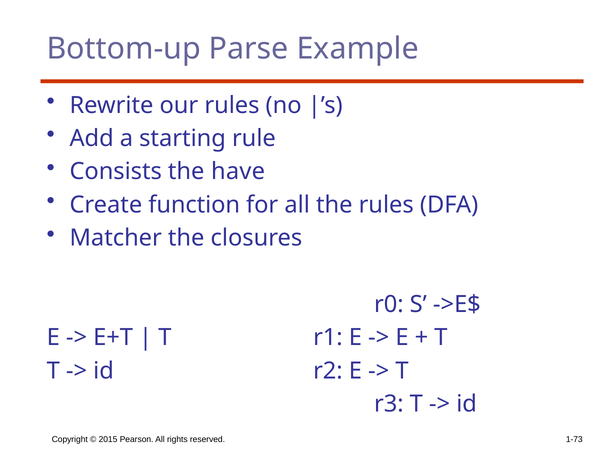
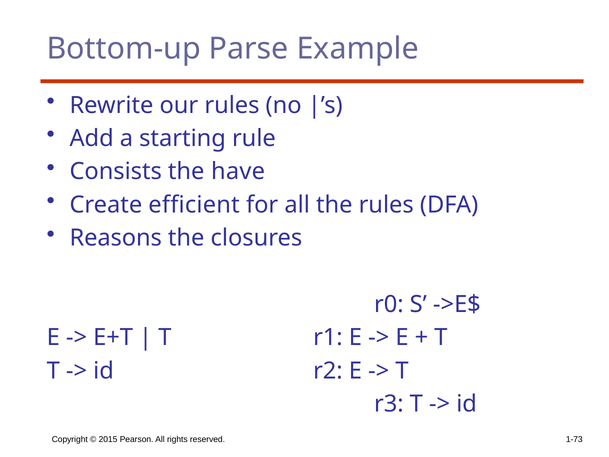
function: function -> efficient (194, 205)
Matcher: Matcher -> Reasons (116, 238)
